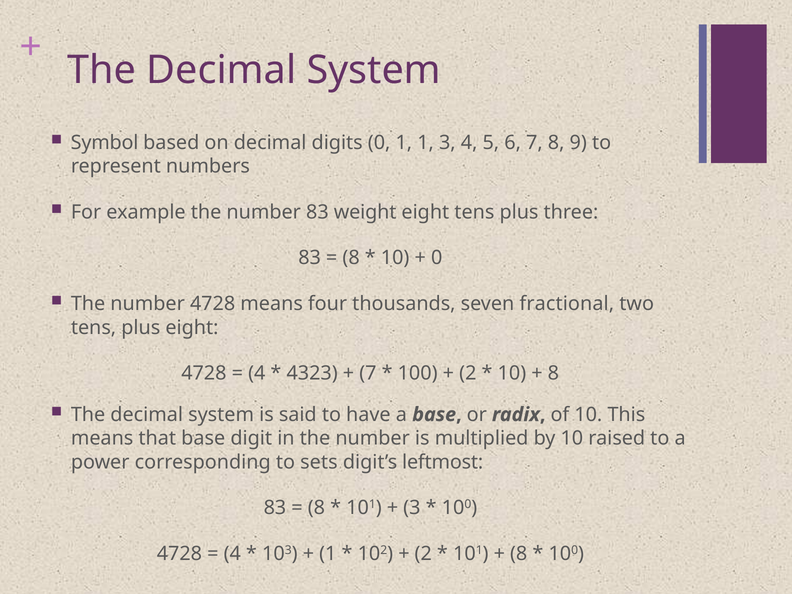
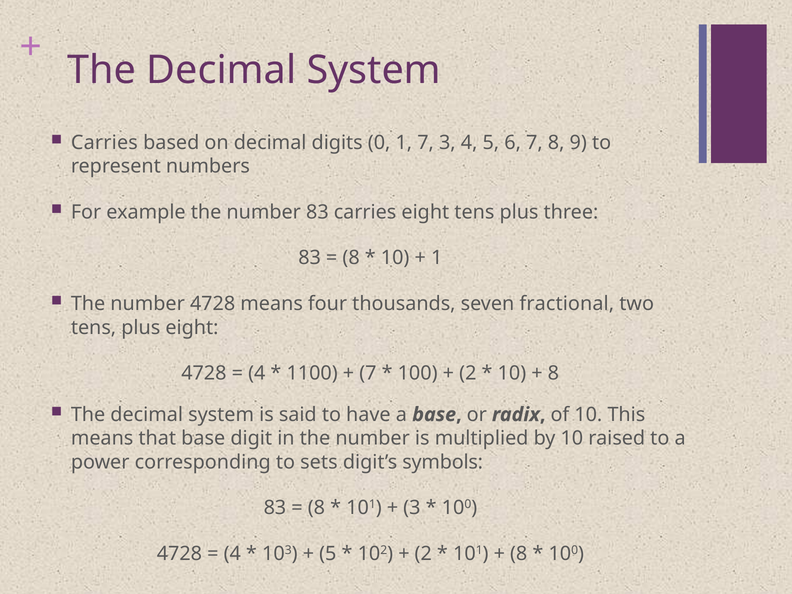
Symbol: Symbol -> Carries (104, 143)
1 1: 1 -> 7 (426, 143)
83 weight: weight -> carries (365, 212)
0: 0 -> 1 (437, 258)
4323: 4323 -> 1100 (312, 373)
leftmost: leftmost -> symbols (443, 462)
1: 1 -> 5 (328, 554)
